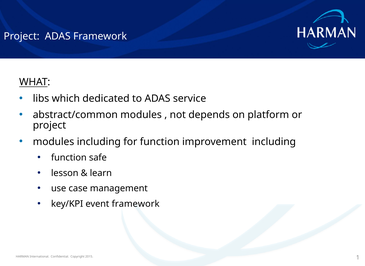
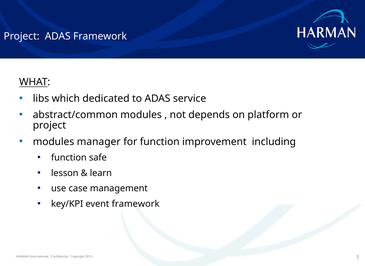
modules including: including -> manager (99, 142)
